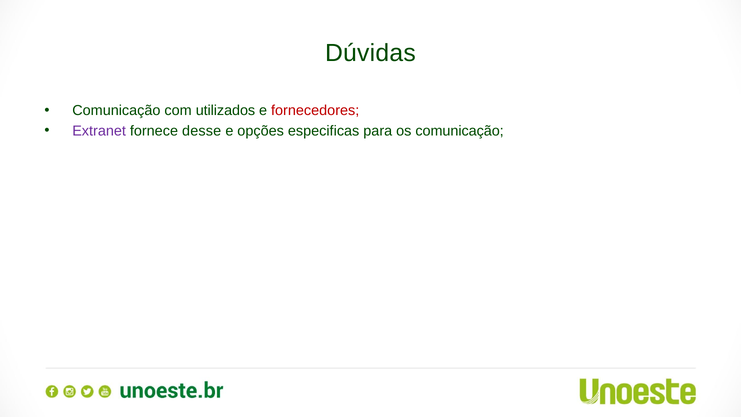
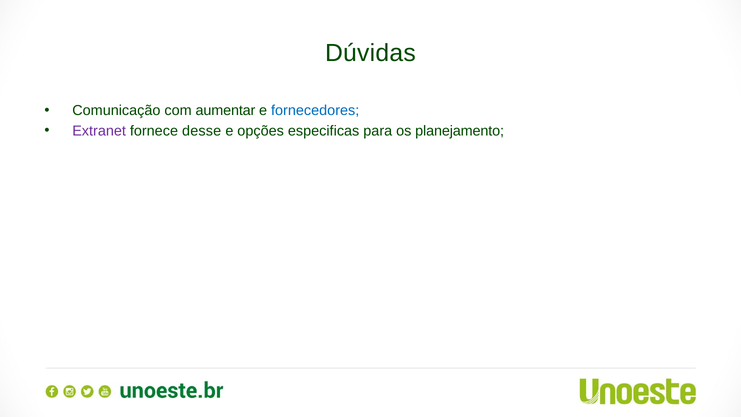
utilizados: utilizados -> aumentar (225, 111)
fornecedores colour: red -> blue (315, 111)
os comunicação: comunicação -> planejamento (460, 131)
